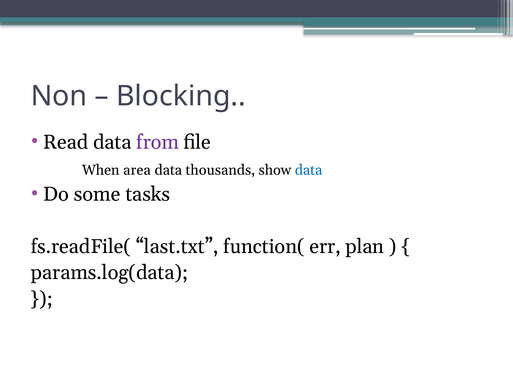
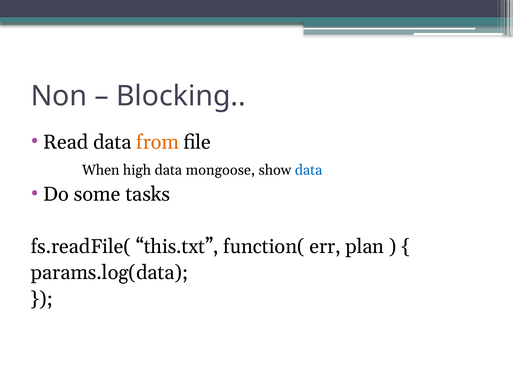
from colour: purple -> orange (158, 142)
area: area -> high (137, 170)
thousands: thousands -> mongoose (220, 170)
last.txt: last.txt -> this.txt (177, 246)
